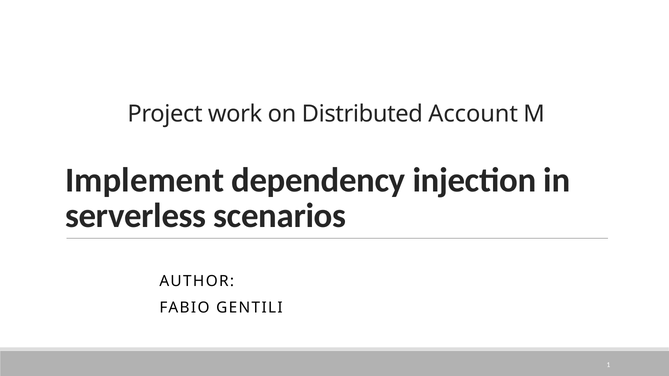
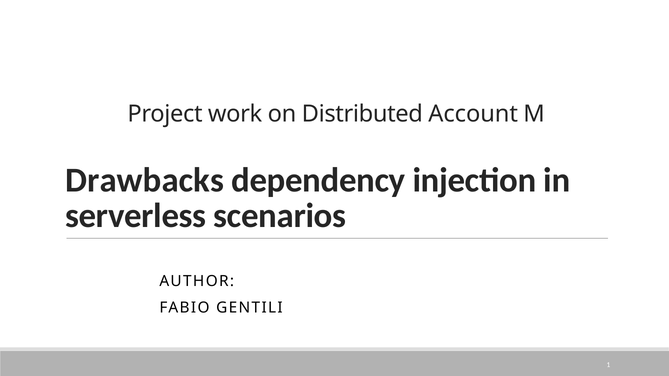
Implement: Implement -> Drawbacks (145, 181)
